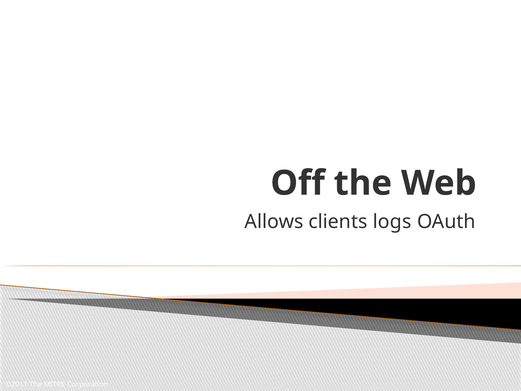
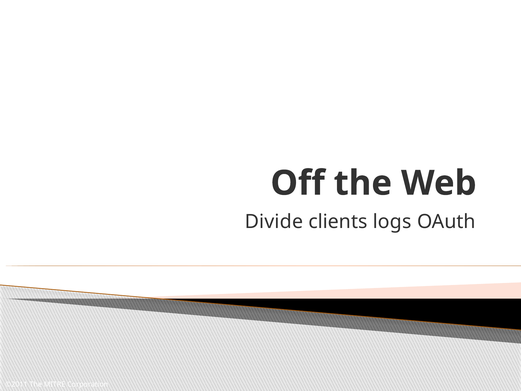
Allows: Allows -> Divide (274, 221)
